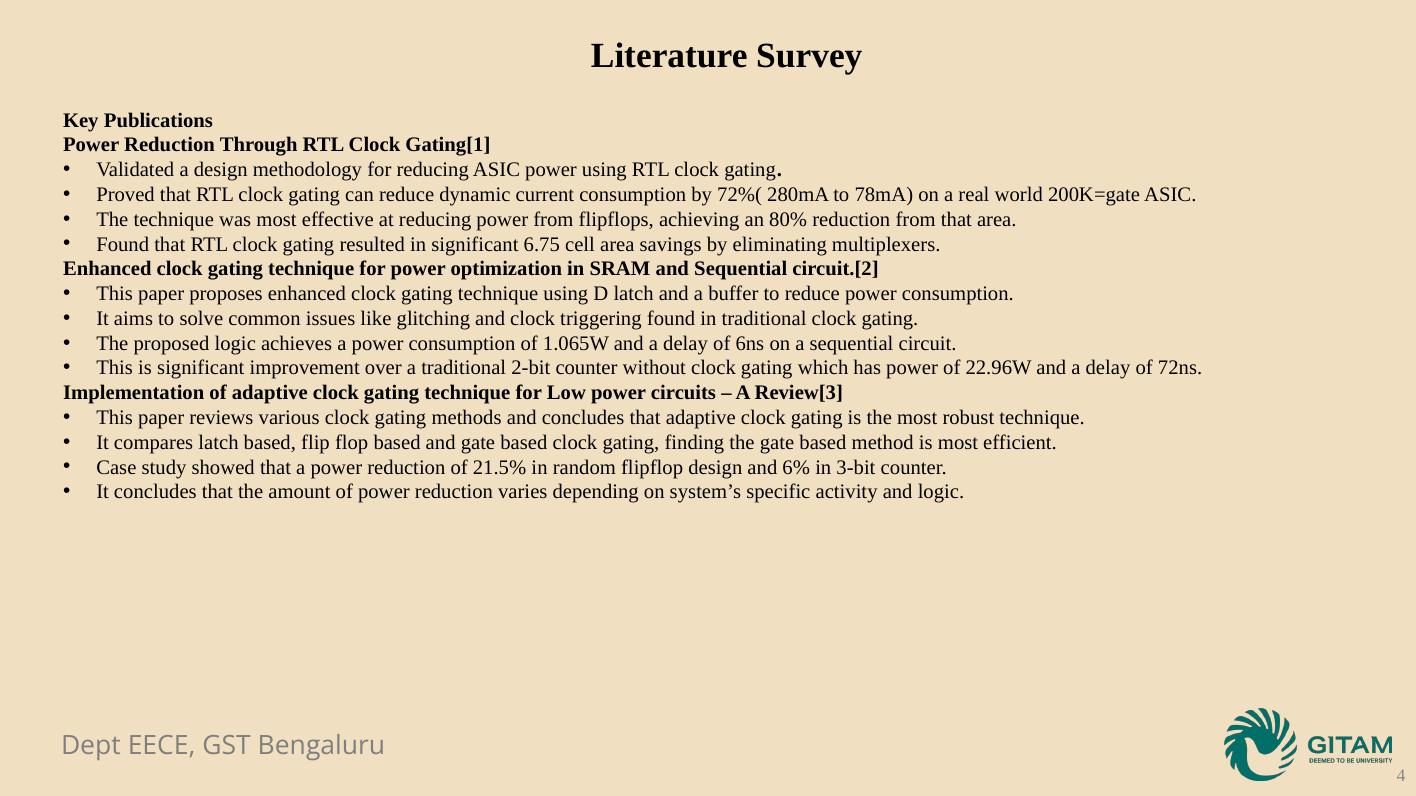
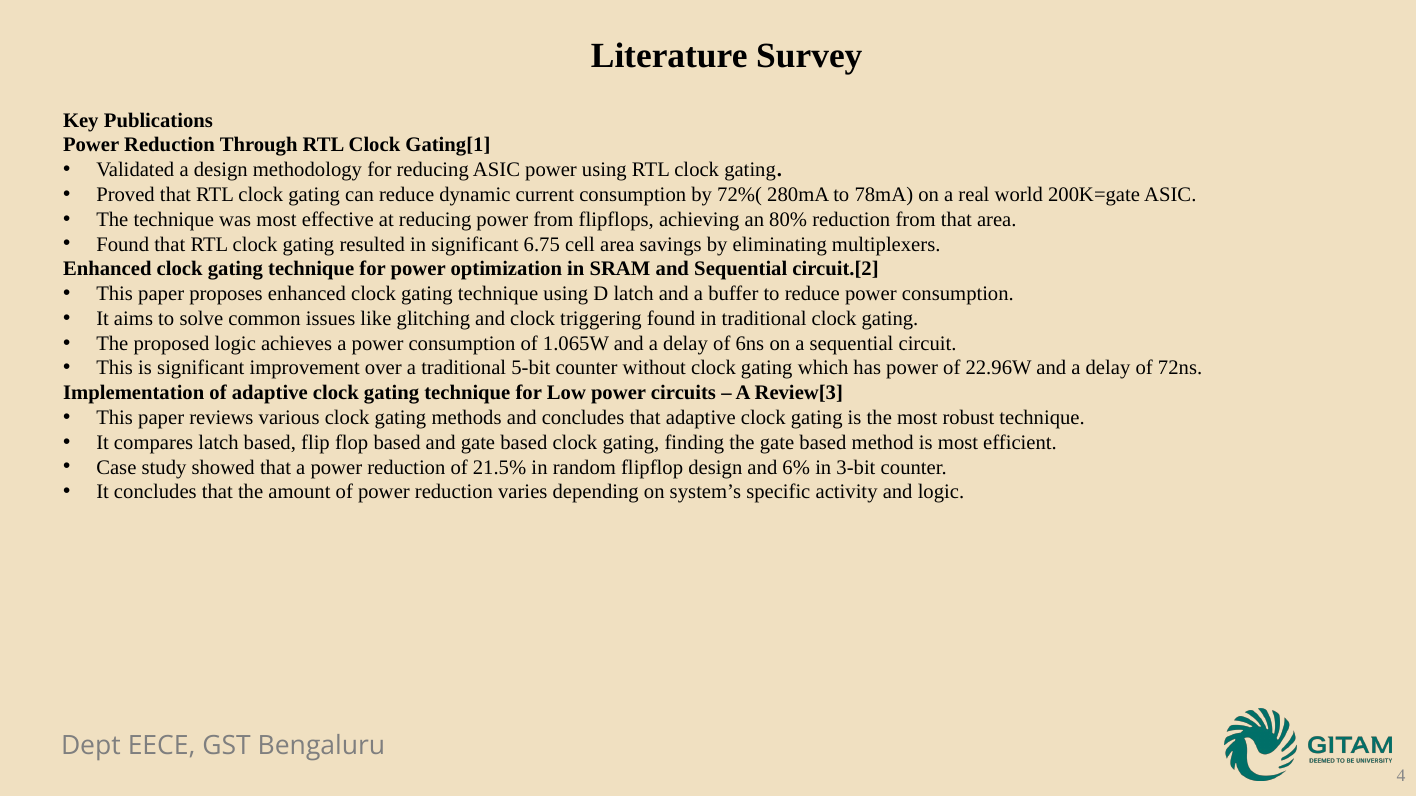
2-bit: 2-bit -> 5-bit (531, 368)
